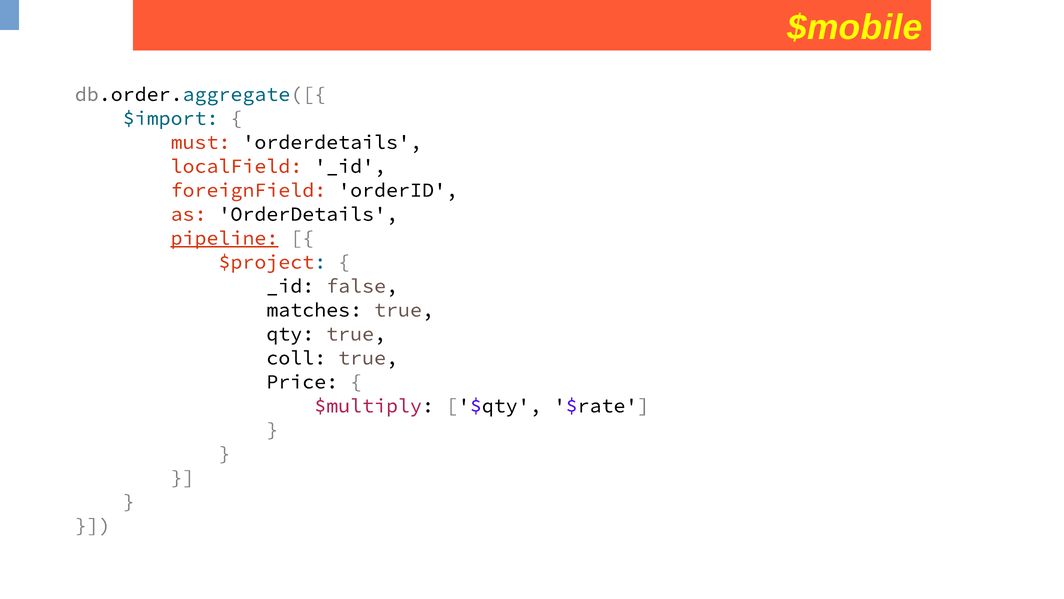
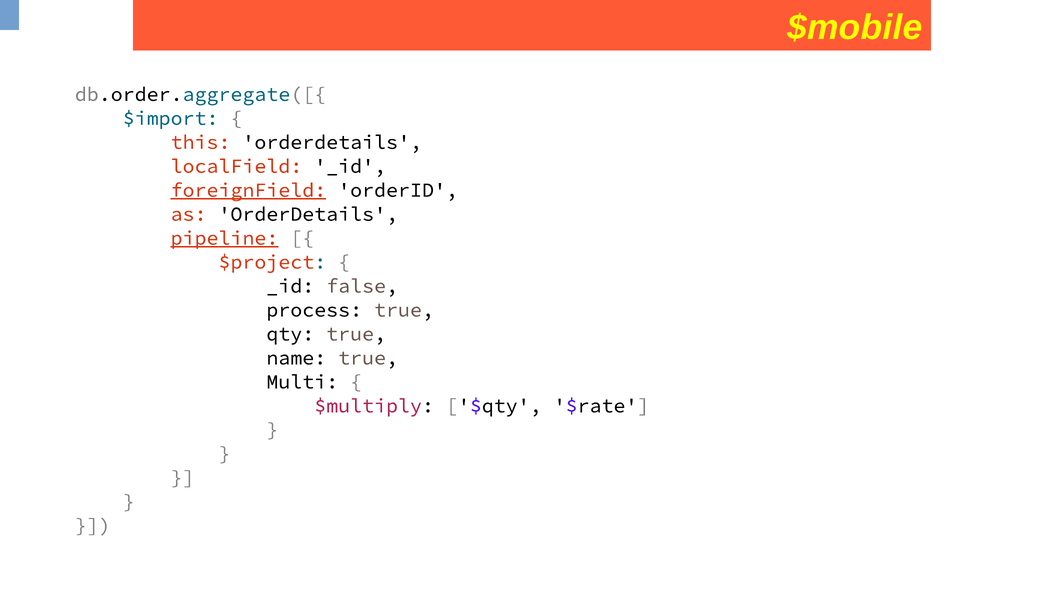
must: must -> this (201, 142)
foreignField underline: none -> present (248, 190)
matches: matches -> process (314, 310)
coll: coll -> name (296, 358)
Price: Price -> Multi (302, 382)
